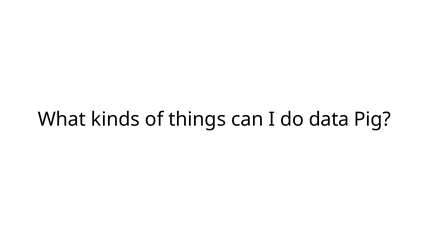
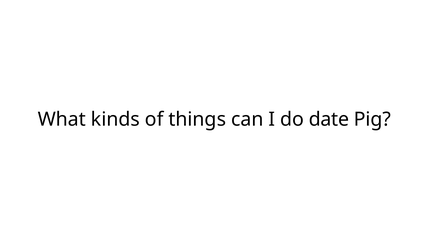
data: data -> date (329, 119)
